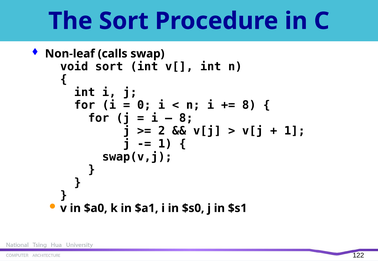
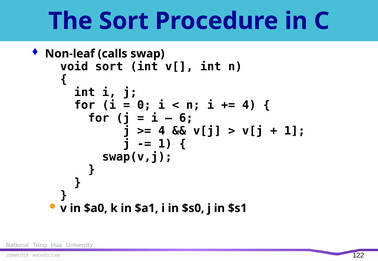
8: 8 -> 4 (249, 105)
8: 8 -> 6 (186, 118)
2: 2 -> 4 (162, 131)
